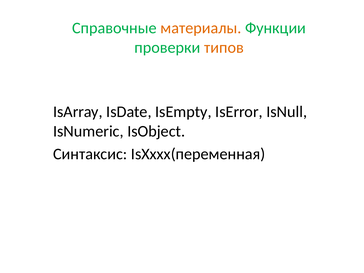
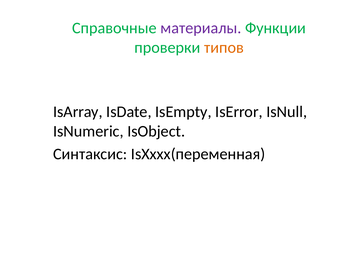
материалы colour: orange -> purple (201, 28)
